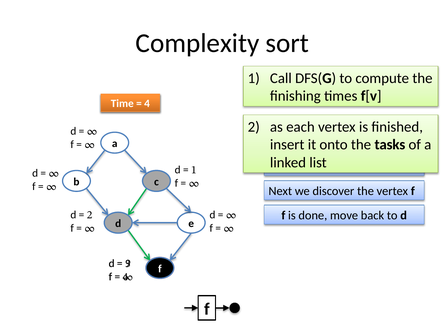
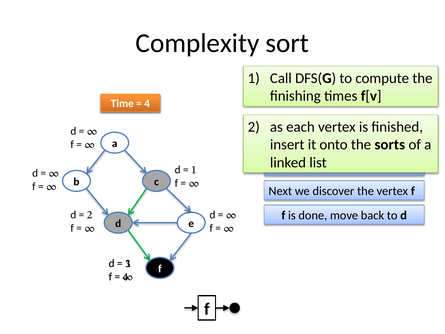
tasks: tasks -> sorts (390, 145)
9: 9 -> 1 (128, 263)
